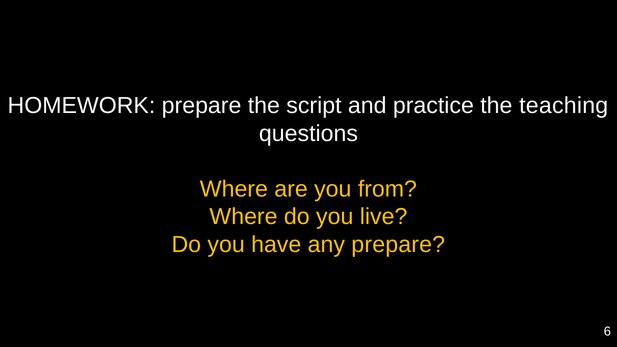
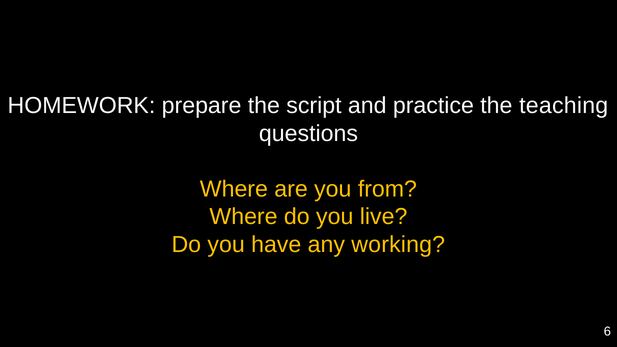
any prepare: prepare -> working (398, 245)
